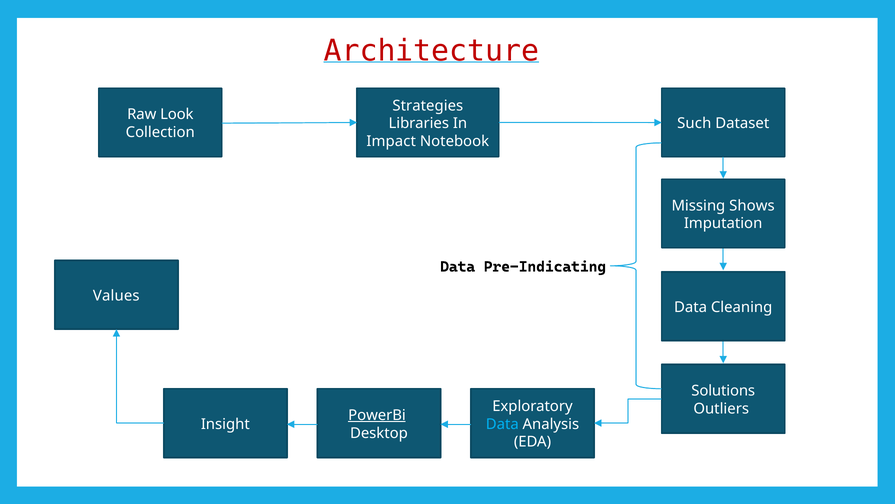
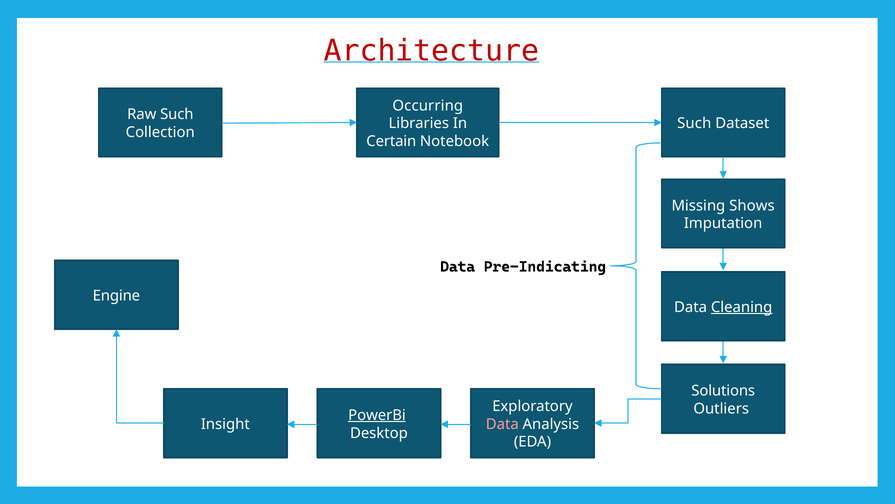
Strategies: Strategies -> Occurring (428, 105)
Raw Look: Look -> Such (177, 114)
Impact: Impact -> Certain (391, 141)
Values: Values -> Engine (116, 296)
Cleaning underline: none -> present (742, 307)
Data colour: light blue -> pink (502, 424)
